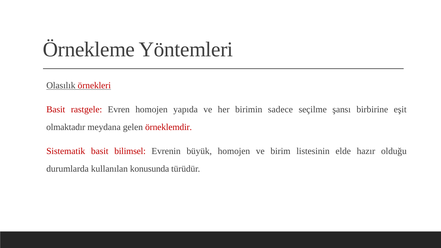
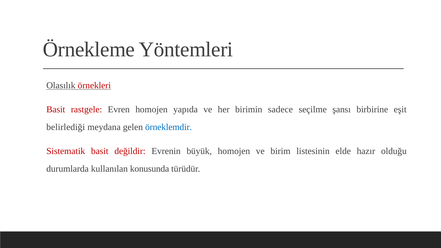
olmaktadır: olmaktadır -> belirlediği (66, 127)
örneklemdir colour: red -> blue (169, 127)
bilimsel: bilimsel -> değildir (130, 151)
